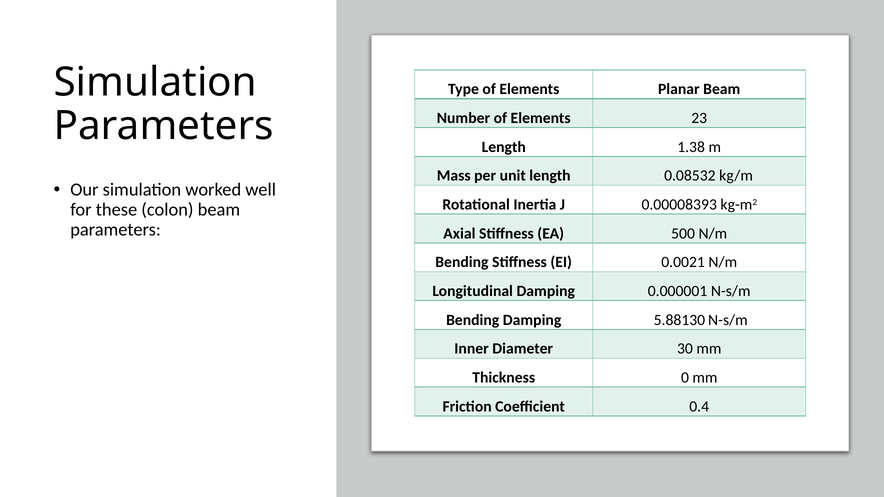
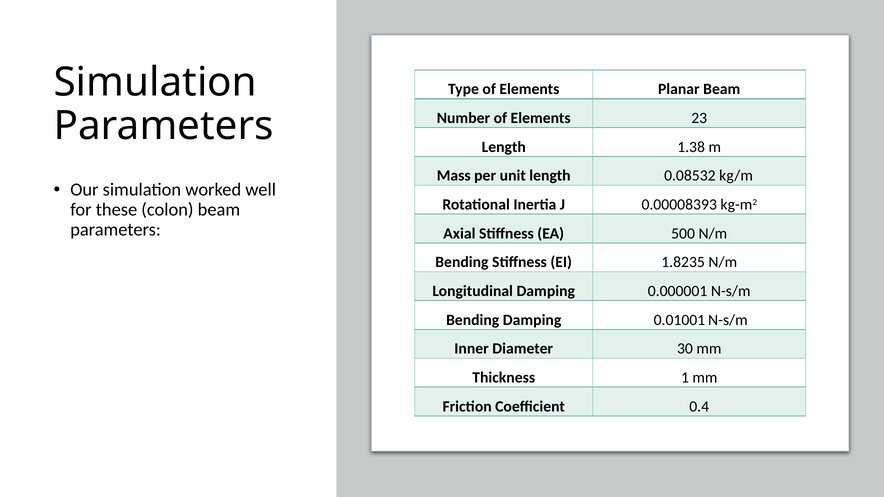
0.0021: 0.0021 -> 1.8235 (683, 262)
5.88130: 5.88130 -> 0.01001 (679, 320)
0: 0 -> 1 (685, 378)
